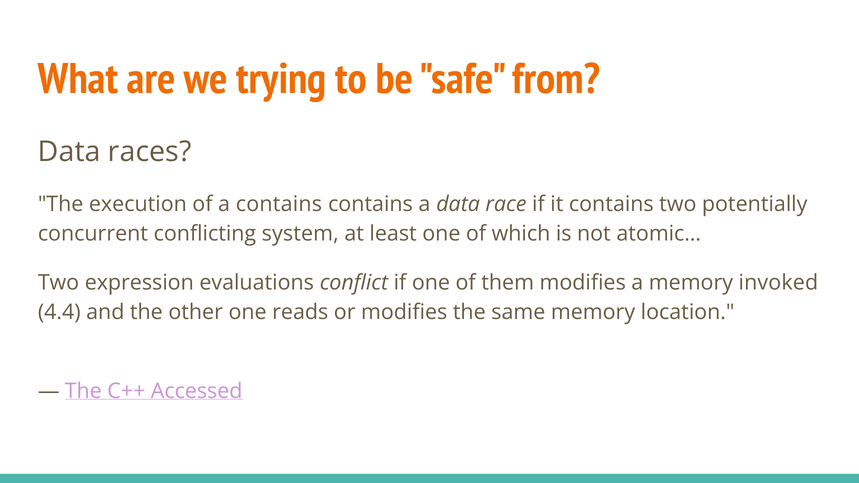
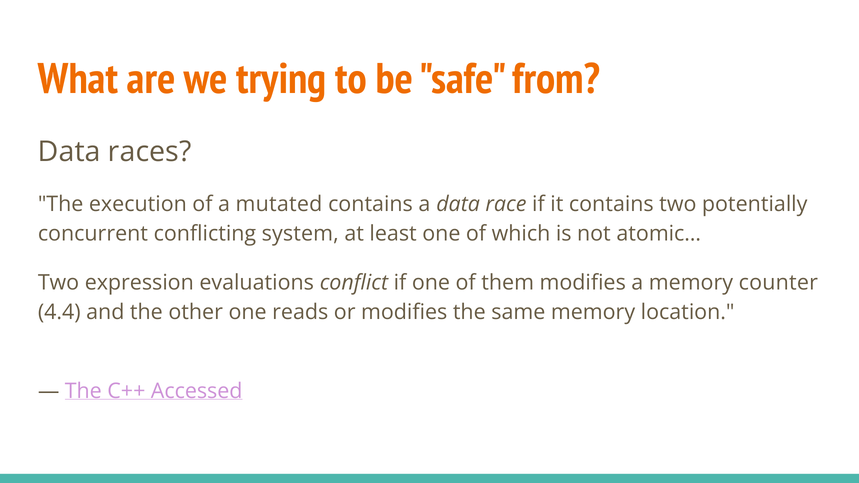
a contains: contains -> mutated (279, 204)
invoked: invoked -> counter (778, 283)
